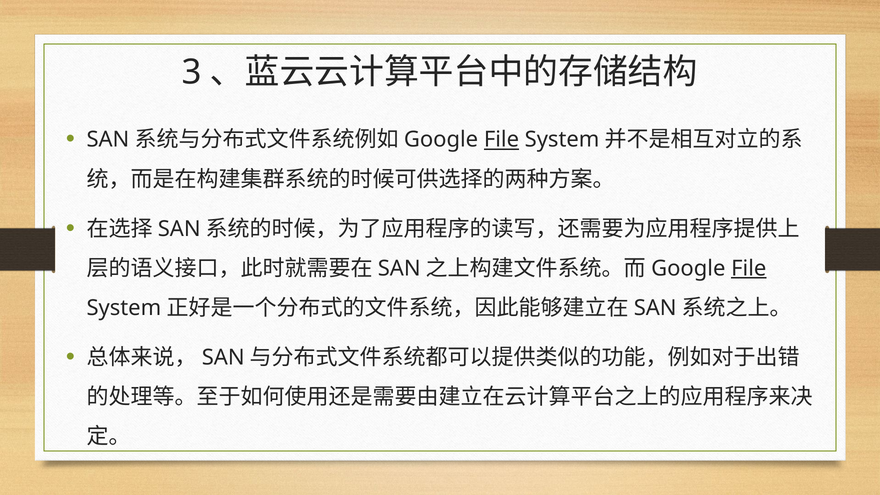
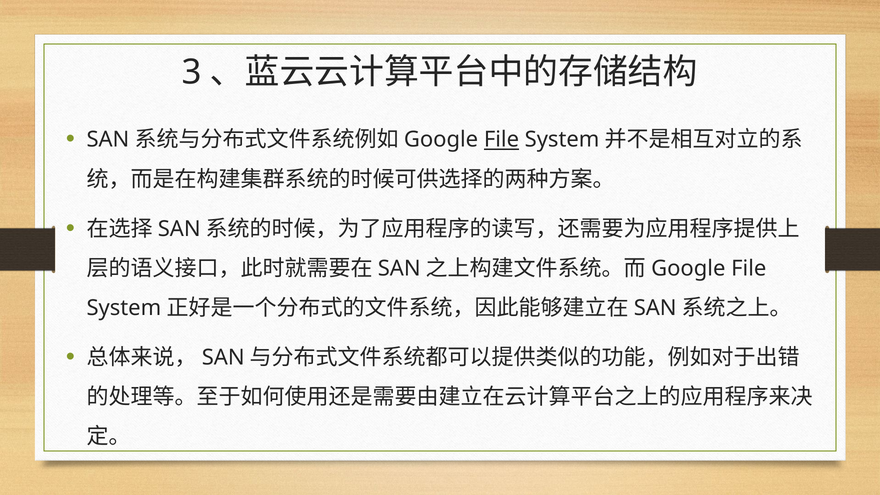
File underline: present -> none (749, 268)
